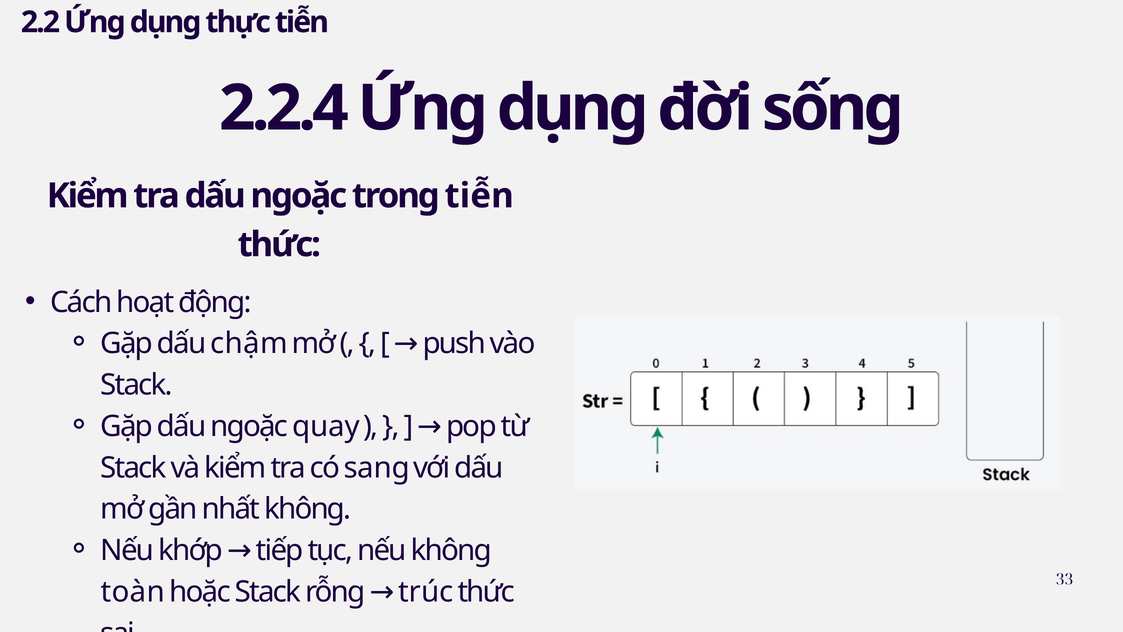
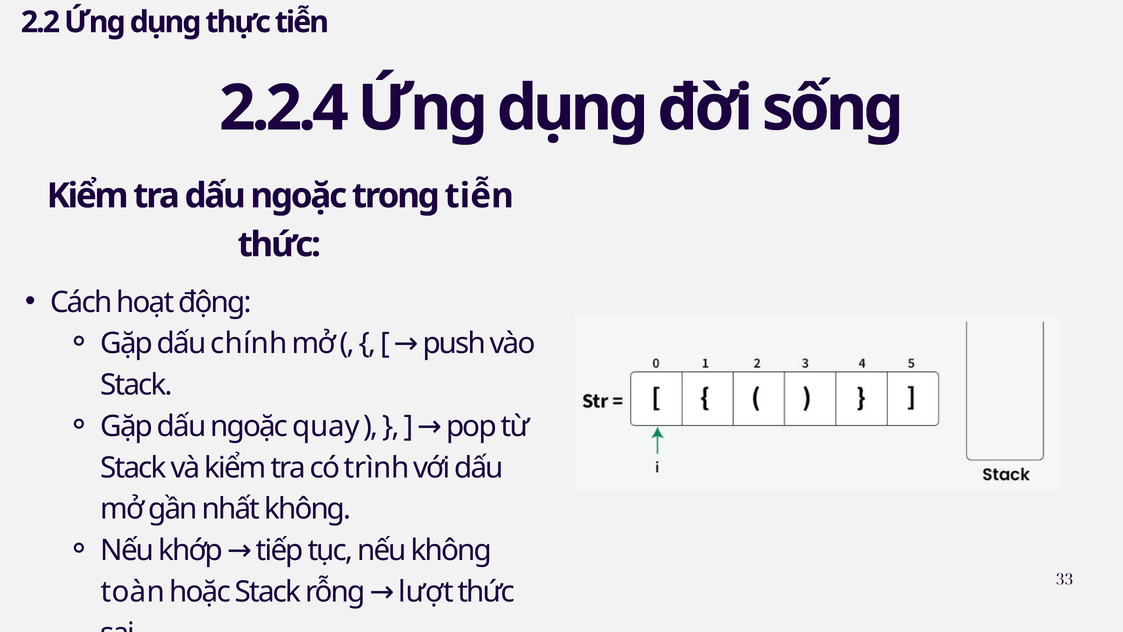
chậm: chậm -> chính (249, 344)
sang: sang -> trình (377, 468)
trúc: trúc -> lượt (426, 592)
